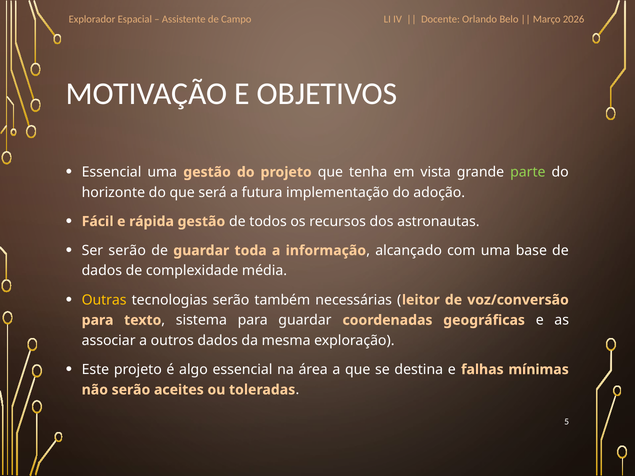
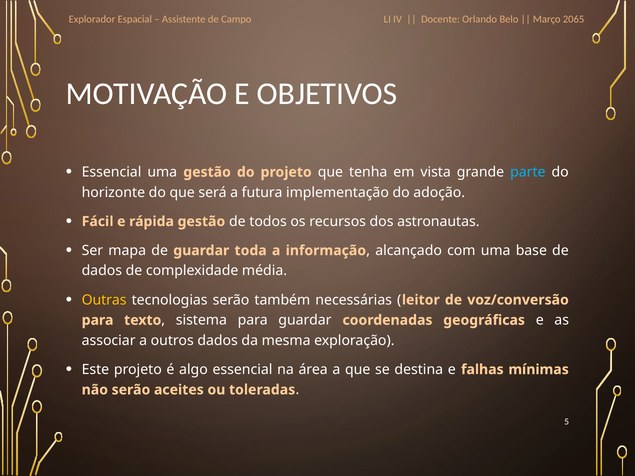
2026: 2026 -> 2065 (574, 19)
parte colour: light green -> light blue (528, 172)
Ser serão: serão -> mapa (127, 251)
